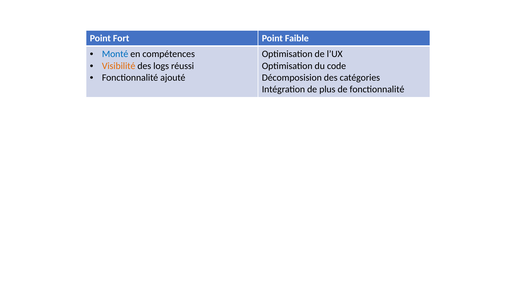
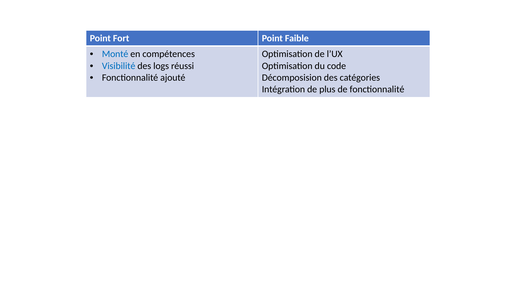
Visibilité colour: orange -> blue (119, 66)
